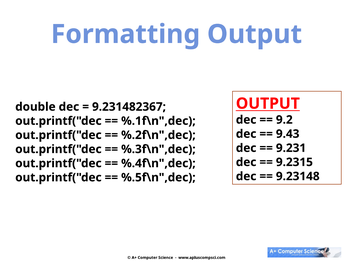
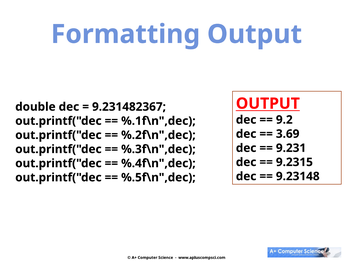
9.43: 9.43 -> 3.69 (288, 134)
